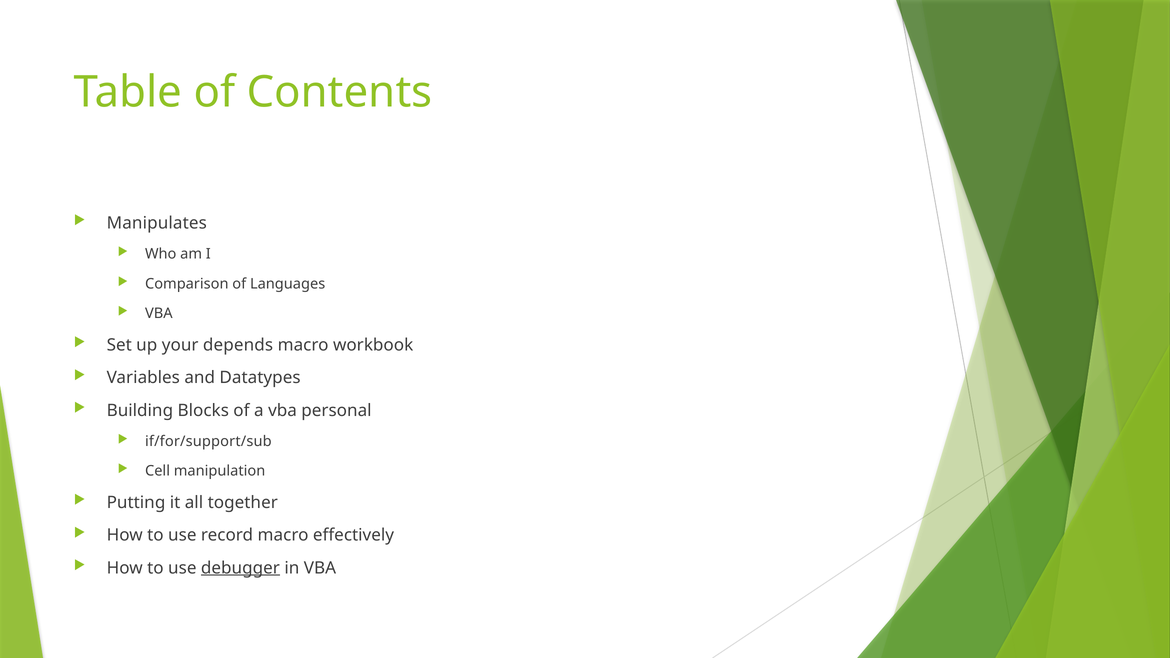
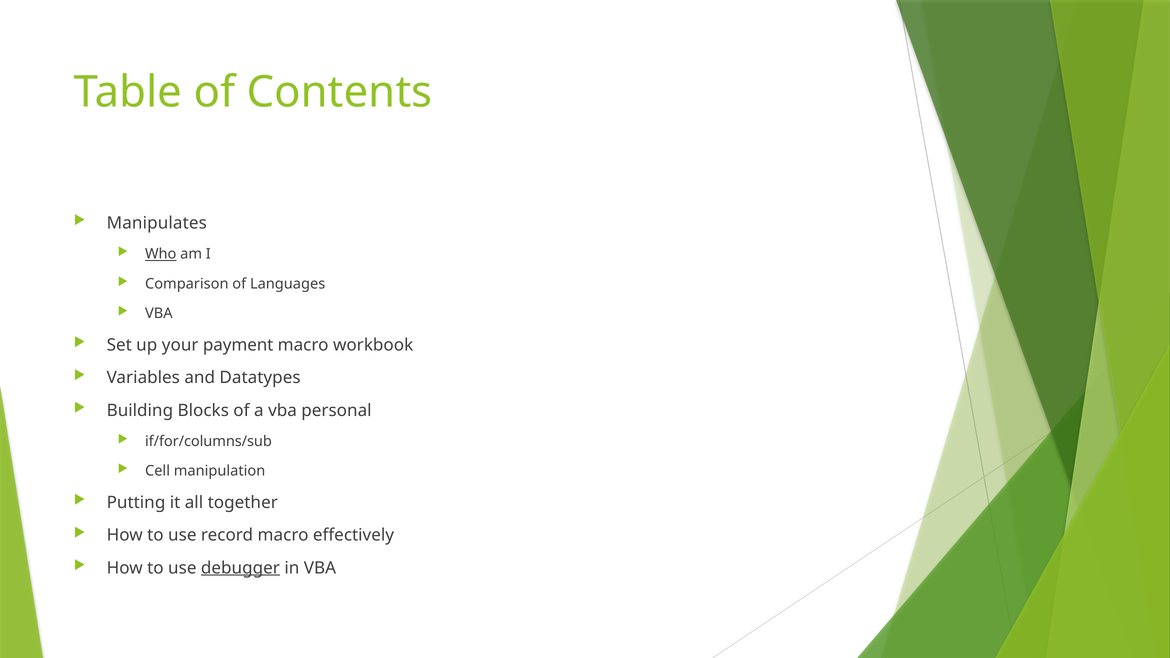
Who underline: none -> present (161, 254)
depends: depends -> payment (238, 345)
if/for/support/sub: if/for/support/sub -> if/for/columns/sub (208, 441)
